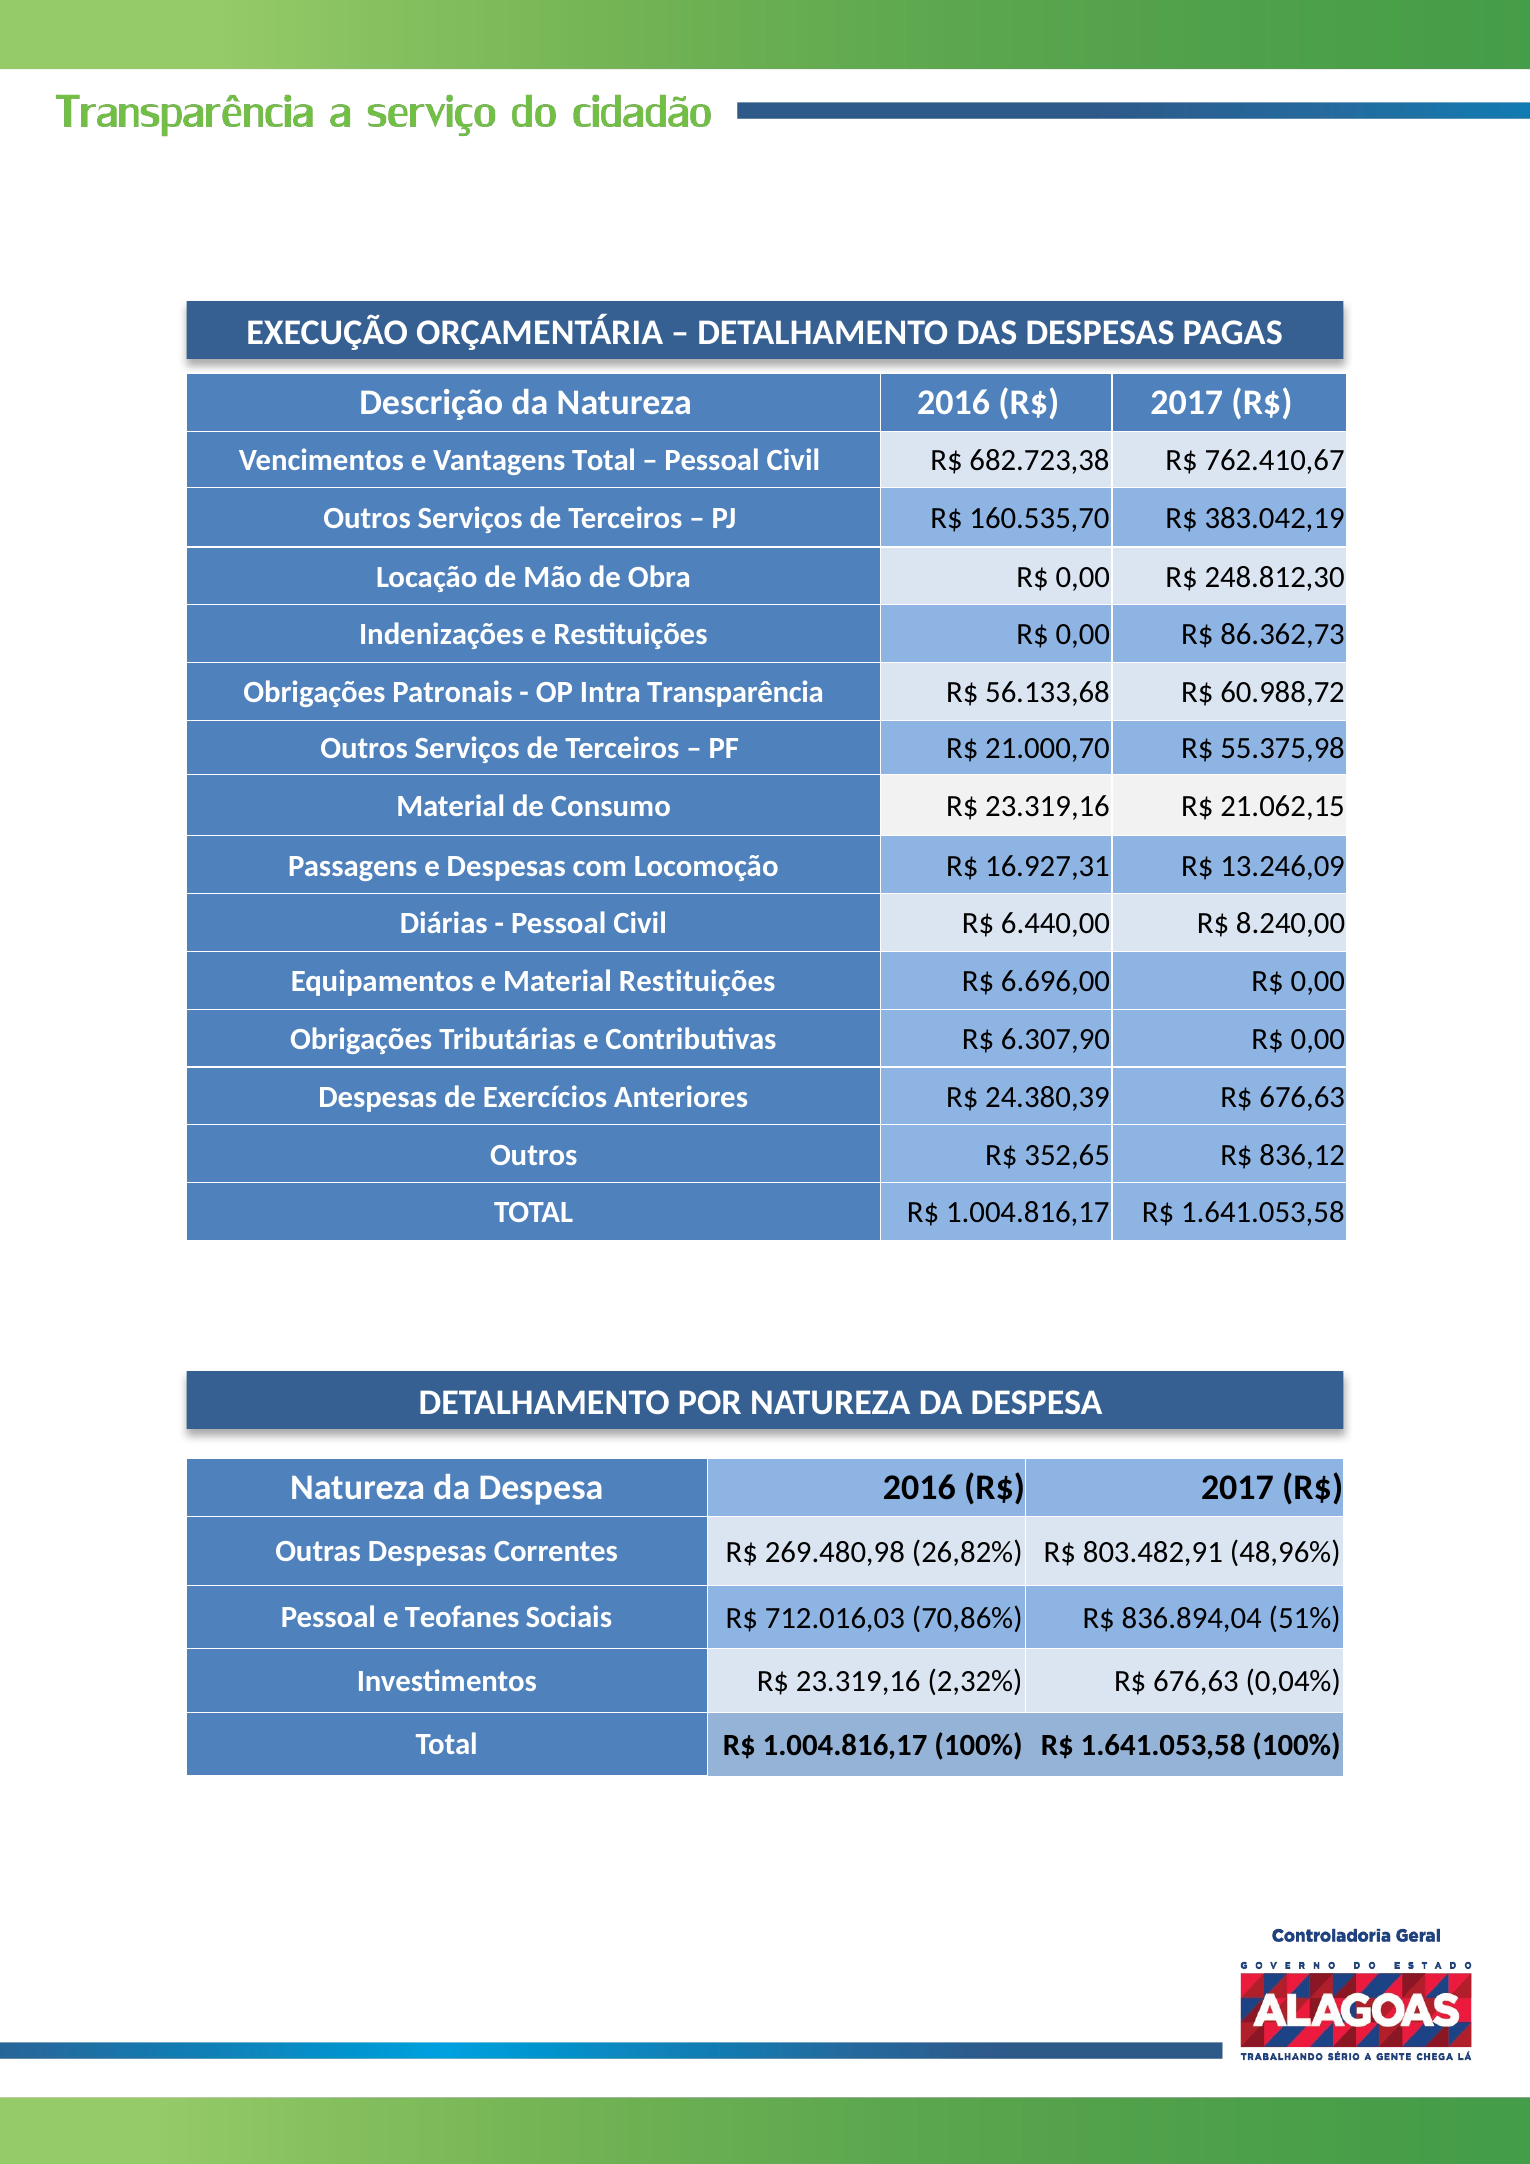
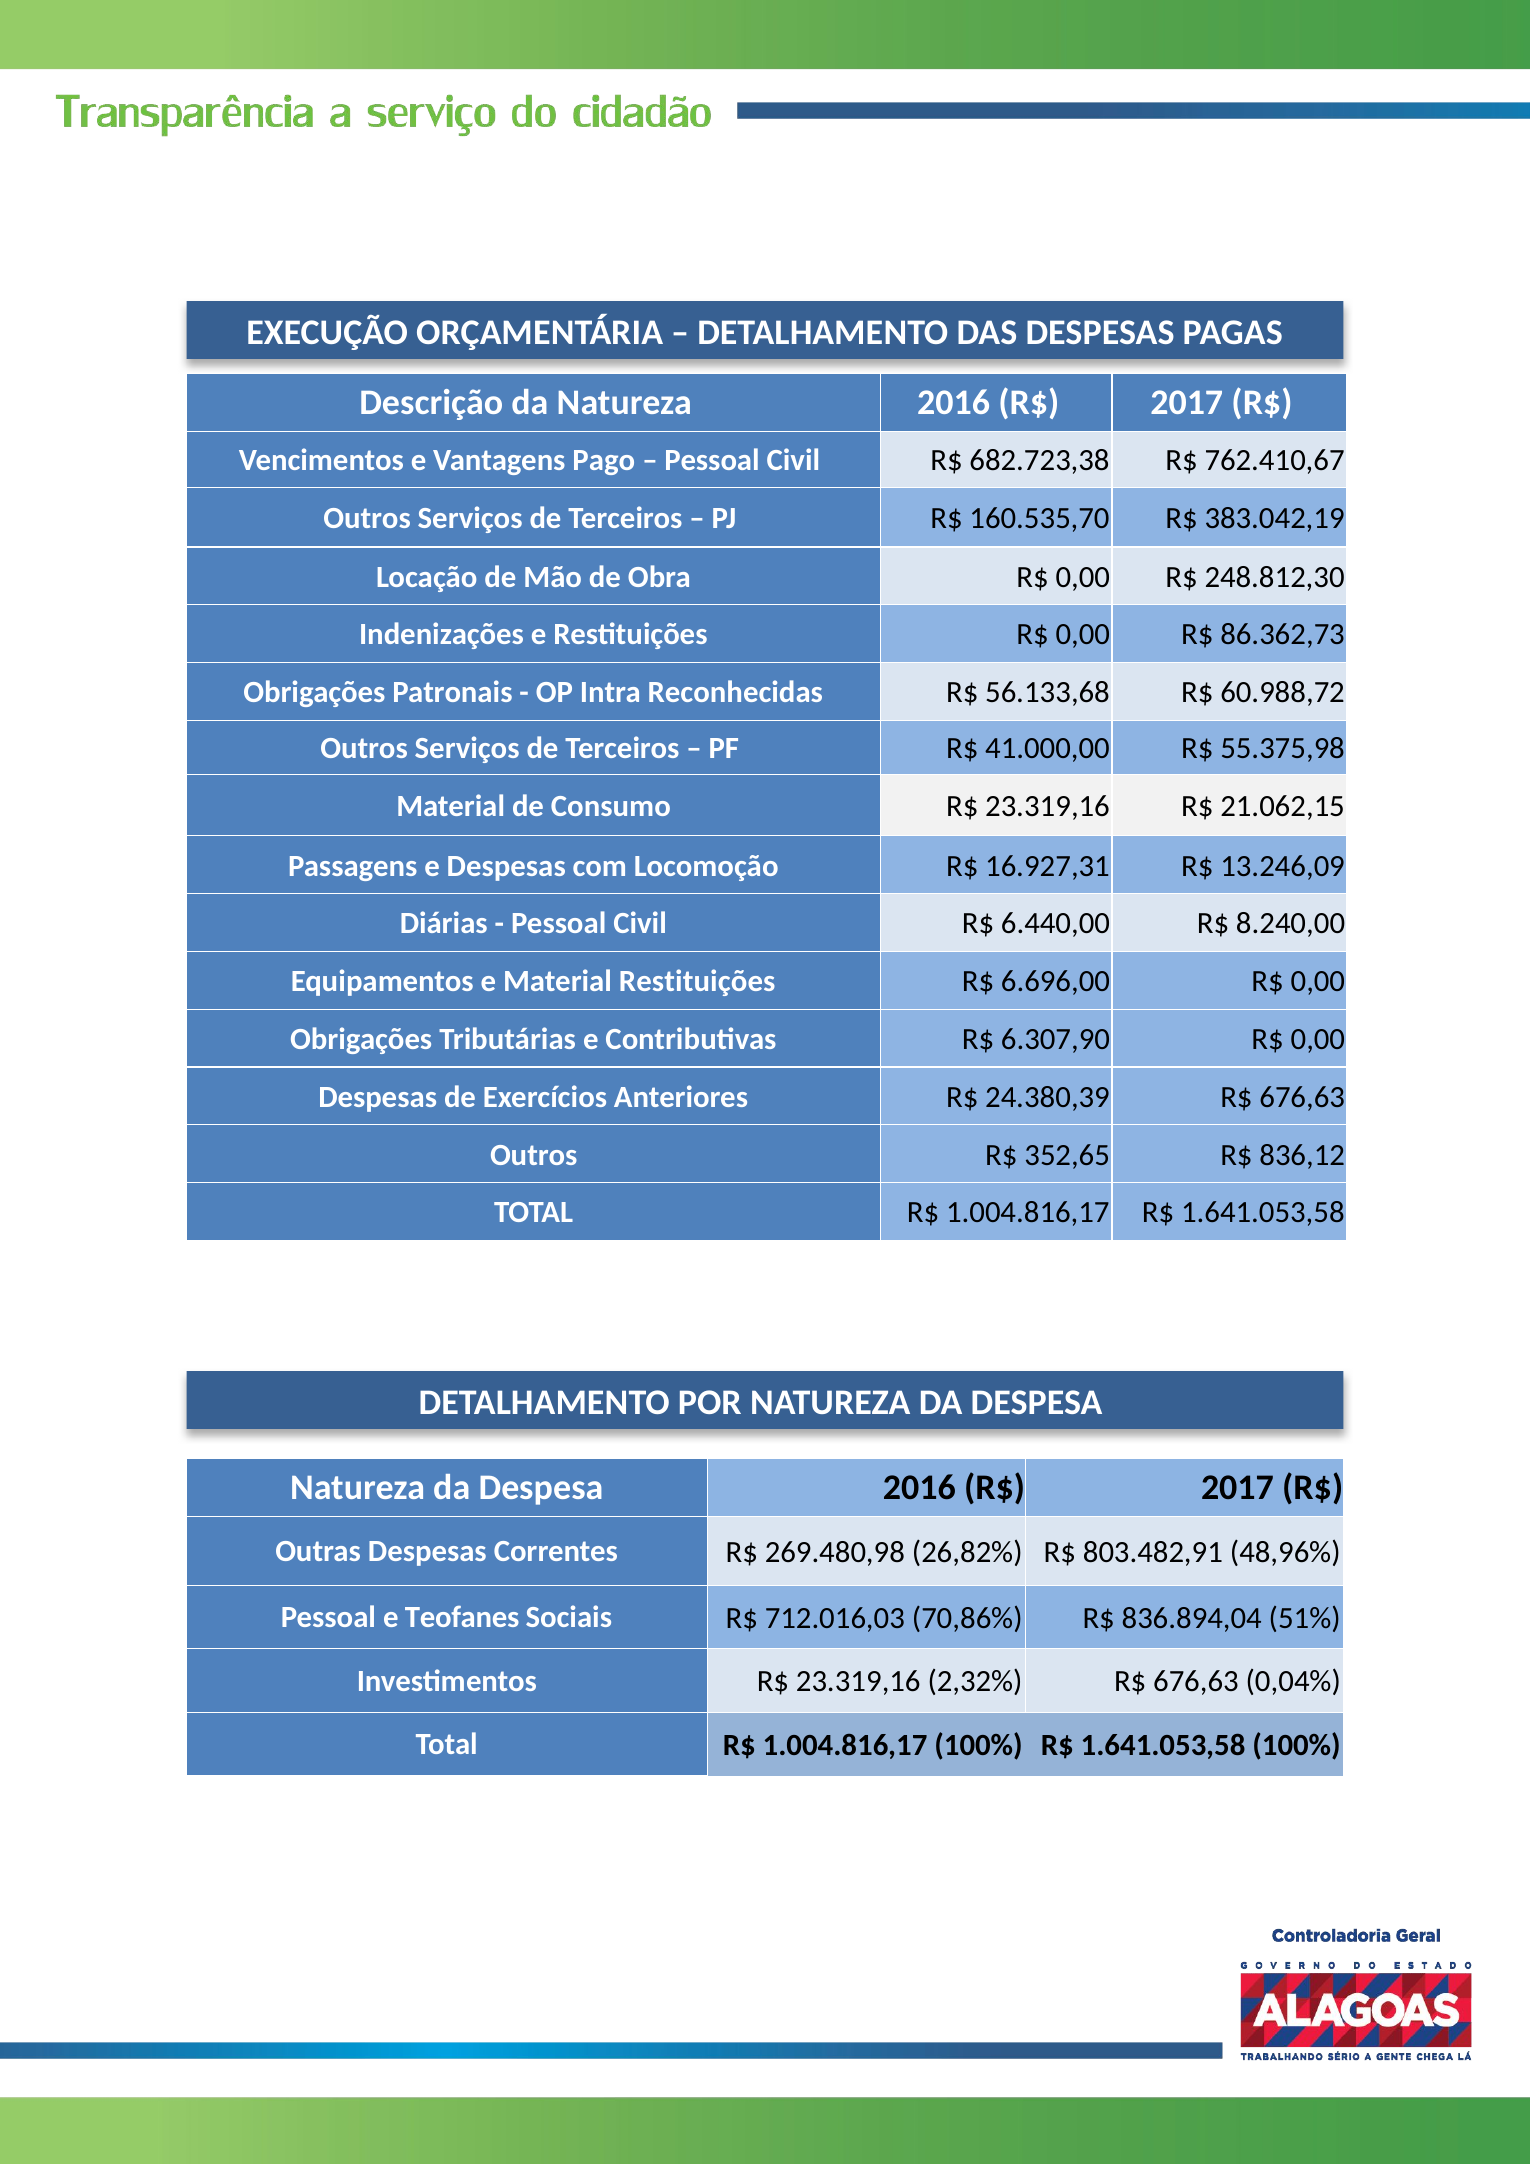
Vantagens Total: Total -> Pago (604, 461)
Transparência: Transparência -> Reconhecidas (735, 693)
21.000,70: 21.000,70 -> 41.000,00 (1047, 748)
